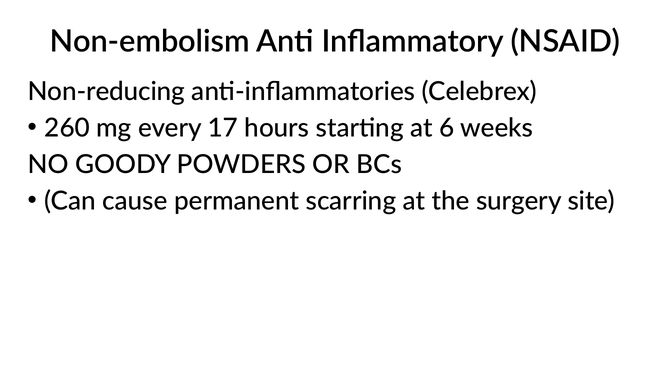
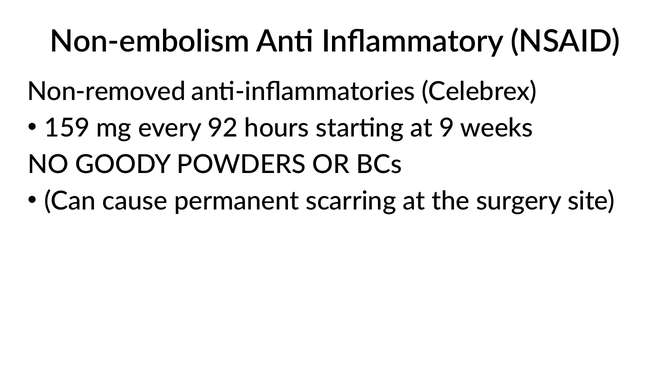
Non-reducing: Non-reducing -> Non-removed (106, 91)
260: 260 -> 159 (67, 128)
17: 17 -> 92 (223, 128)
6: 6 -> 9 (447, 128)
